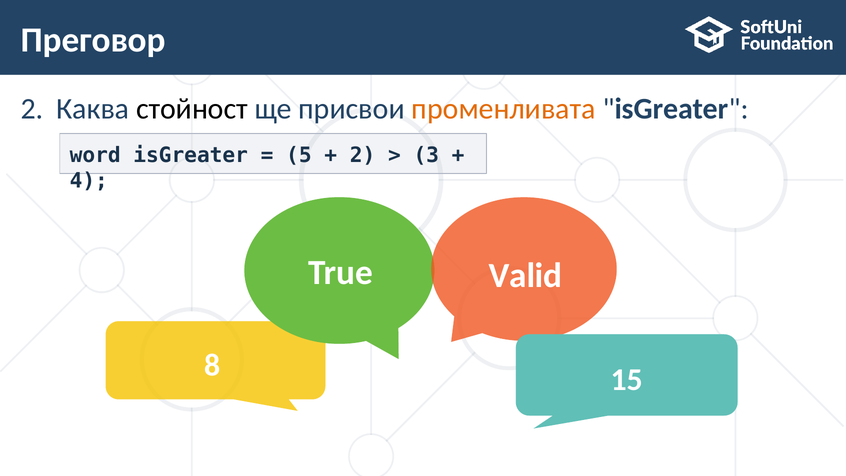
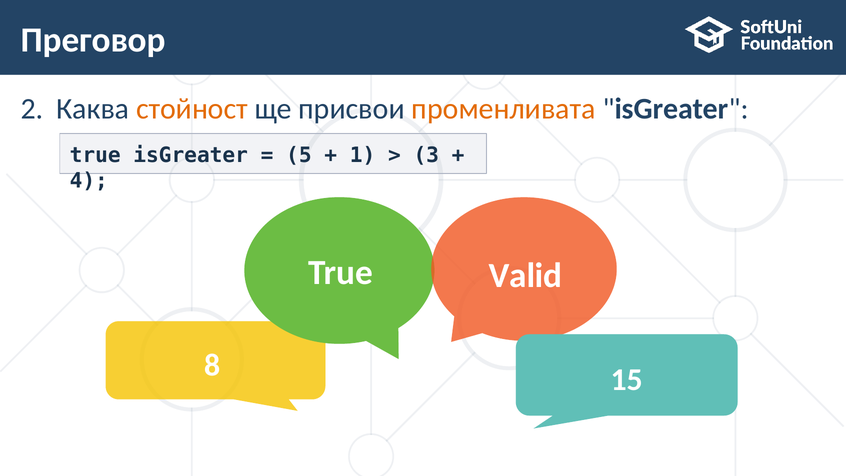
стойност colour: black -> orange (192, 109)
word: word -> true (95, 155)
2: 2 -> 1 (363, 155)
